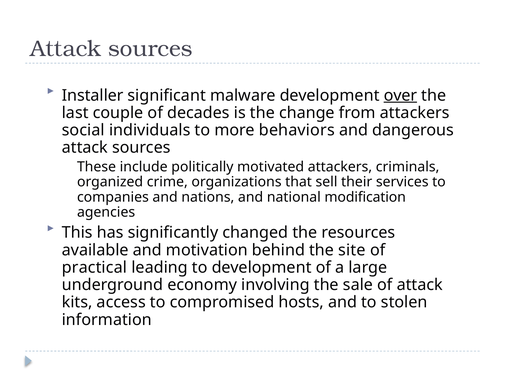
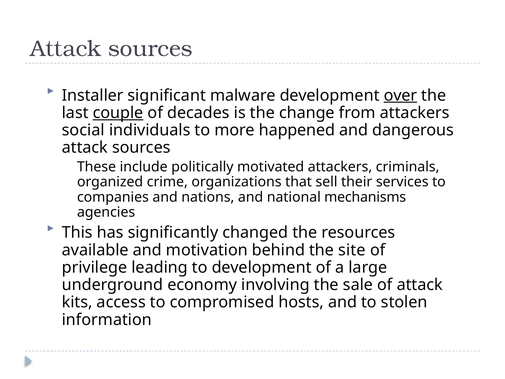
couple underline: none -> present (118, 113)
behaviors: behaviors -> happened (297, 130)
modification: modification -> mechanisms (365, 197)
practical: practical -> privilege (95, 267)
